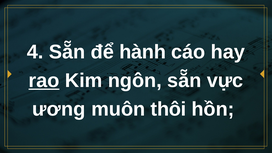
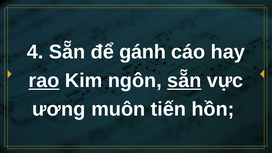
hành: hành -> gánh (143, 52)
sẵn underline: none -> present (184, 81)
thôi: thôi -> tiến (168, 109)
